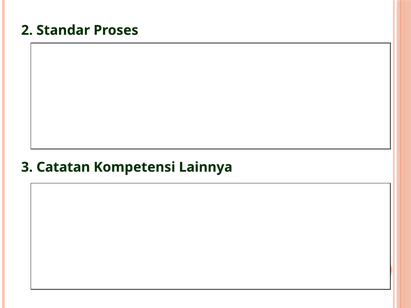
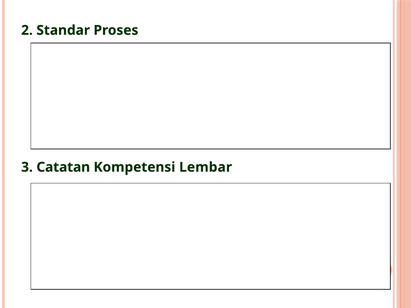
Lainnya: Lainnya -> Lembar (206, 167)
